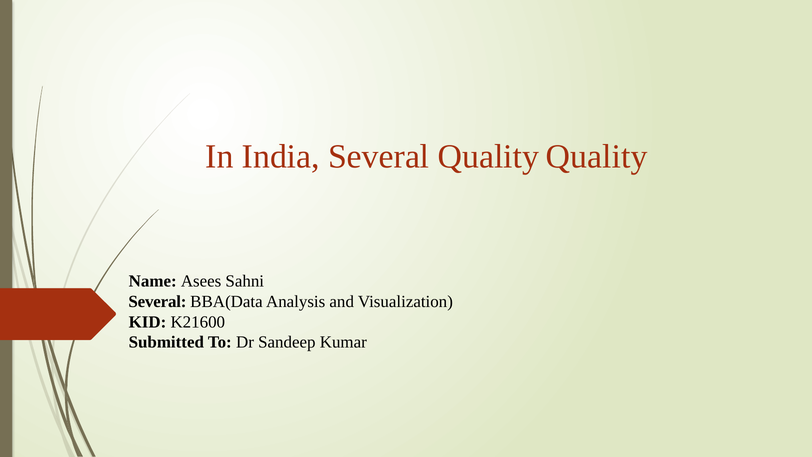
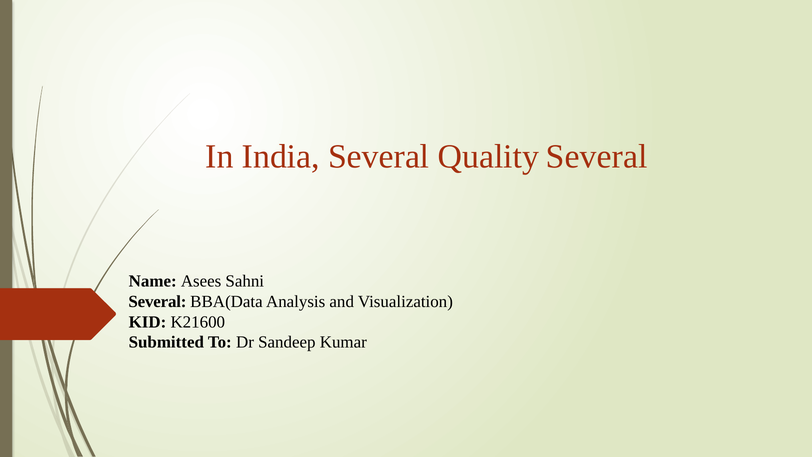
Quality Quality: Quality -> Several (597, 157)
